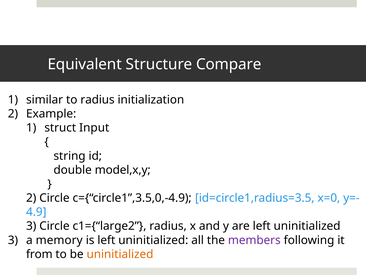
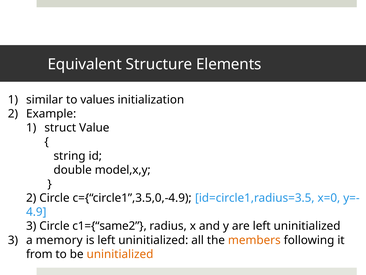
Compare: Compare -> Elements (229, 64)
to radius: radius -> values (98, 100)
Input: Input -> Value (94, 128)
c1={“large2: c1={“large2 -> c1={“same2 (110, 226)
members colour: purple -> orange (254, 240)
